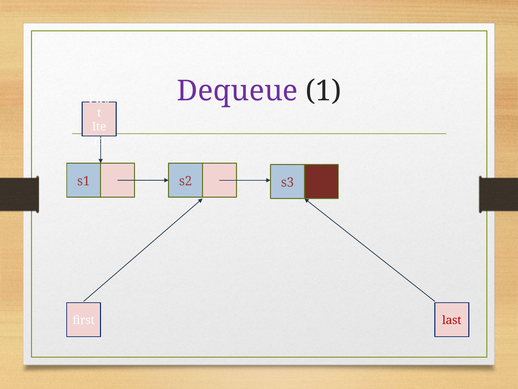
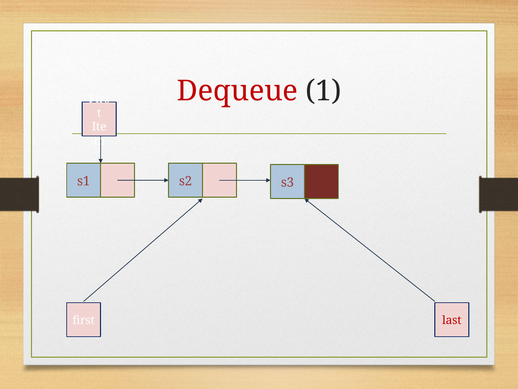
Dequeue colour: purple -> red (237, 91)
